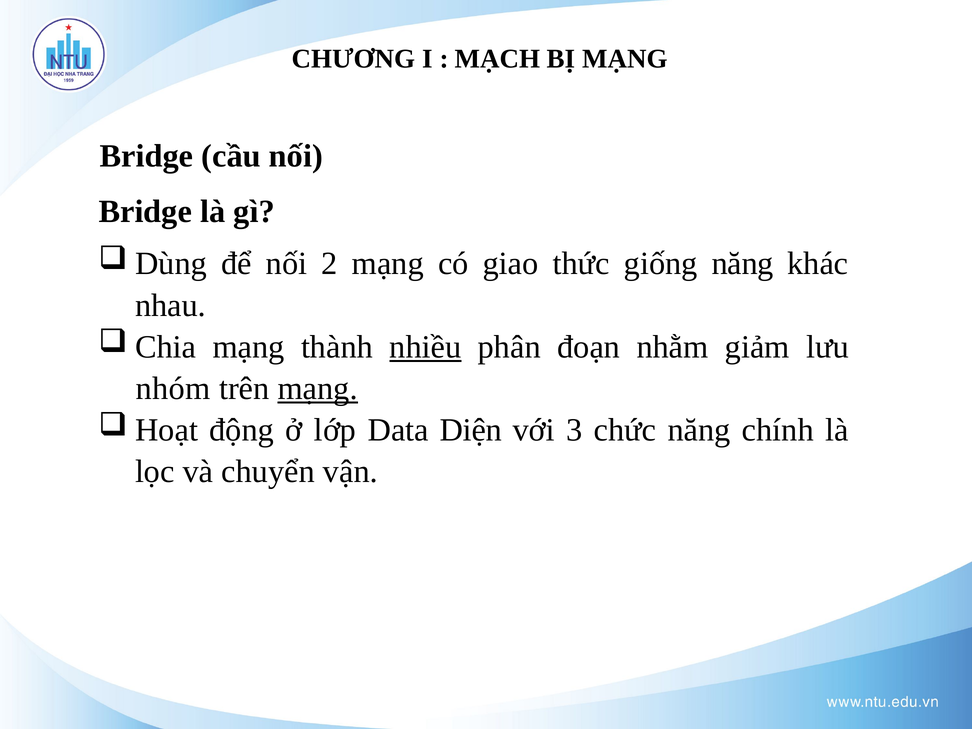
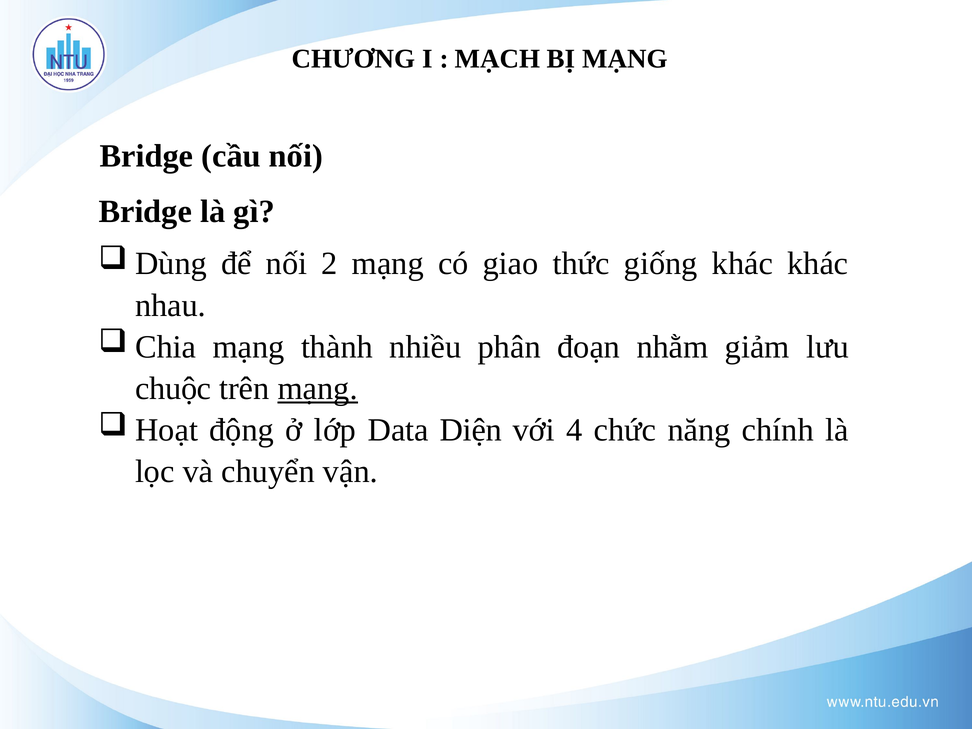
giống năng: năng -> khác (742, 264)
nhiều underline: present -> none (425, 347)
nhóm: nhóm -> chuộc (173, 389)
3: 3 -> 4 (574, 430)
